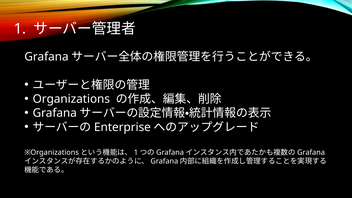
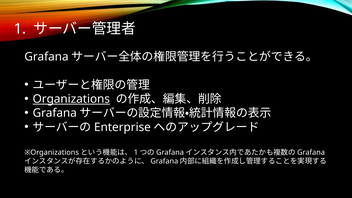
Organizations underline: none -> present (71, 99)
